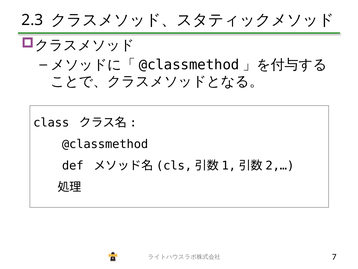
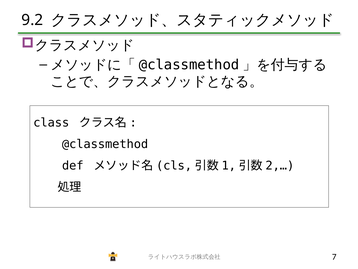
2.3: 2.3 -> 9.2 (32, 20)
